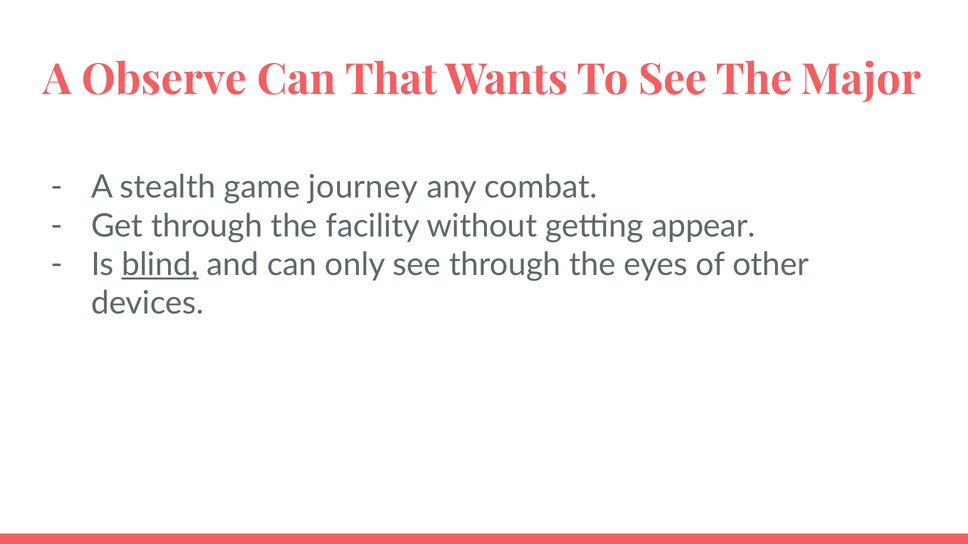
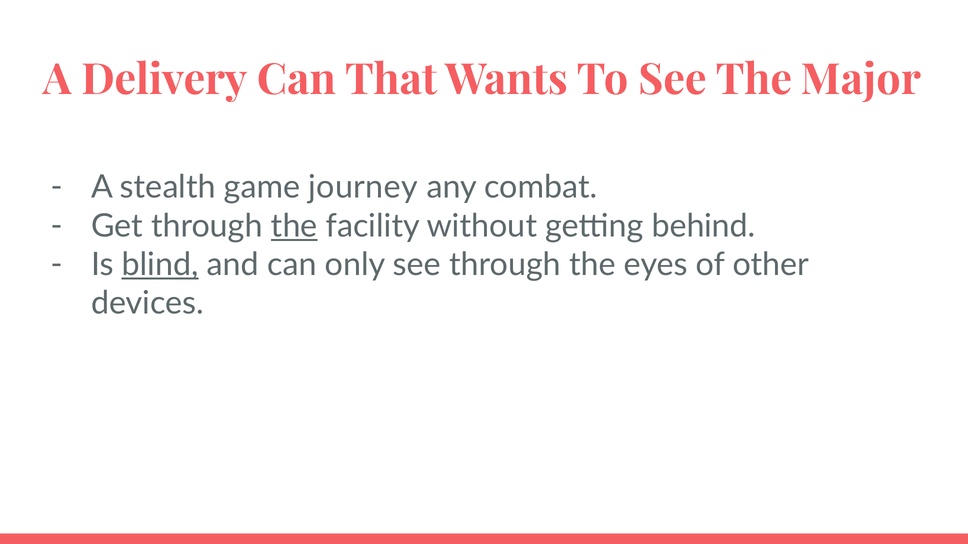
Observe: Observe -> Delivery (164, 80)
the underline: none -> present (294, 226)
appear: appear -> behind (704, 226)
